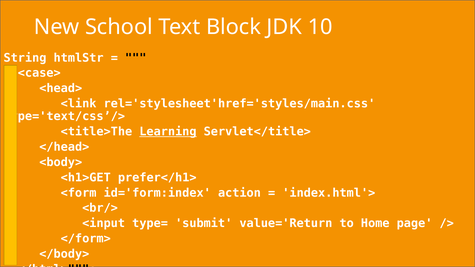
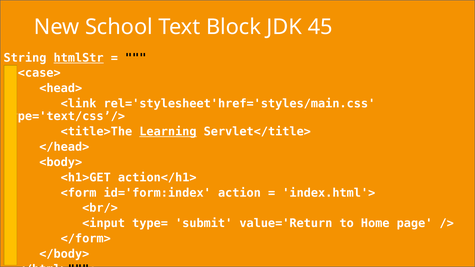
10: 10 -> 45 (320, 27)
htmlStr underline: none -> present (79, 58)
prefer</h1>: prefer</h1> -> action</h1> (157, 178)
